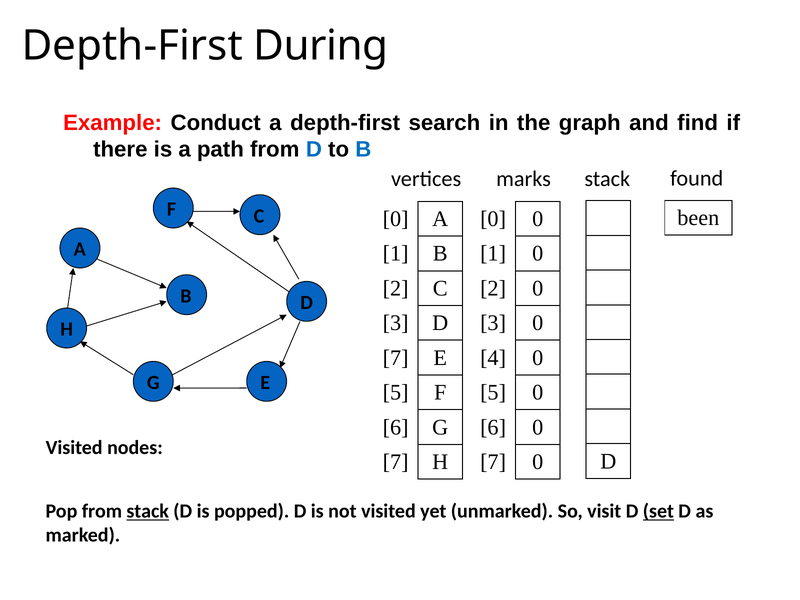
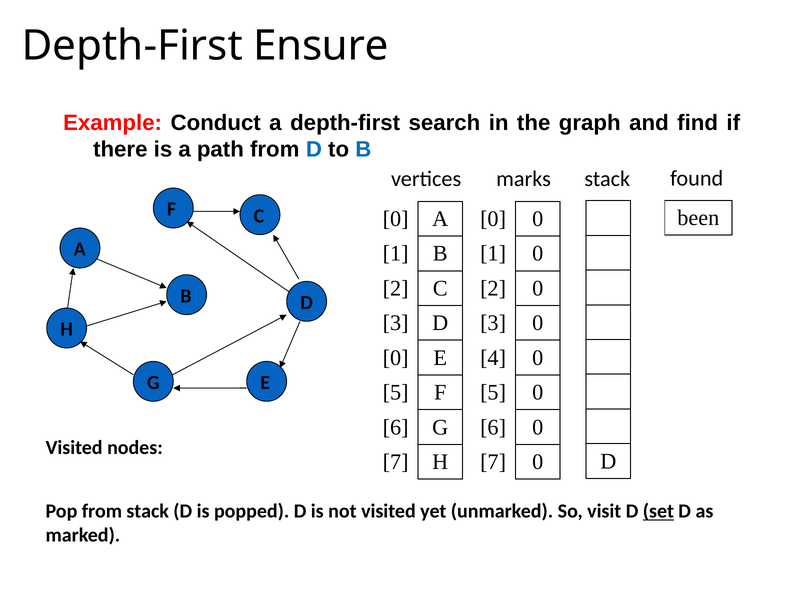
During: During -> Ensure (321, 46)
7: 7 -> 0 (396, 358)
stack underline: present -> none (148, 511)
